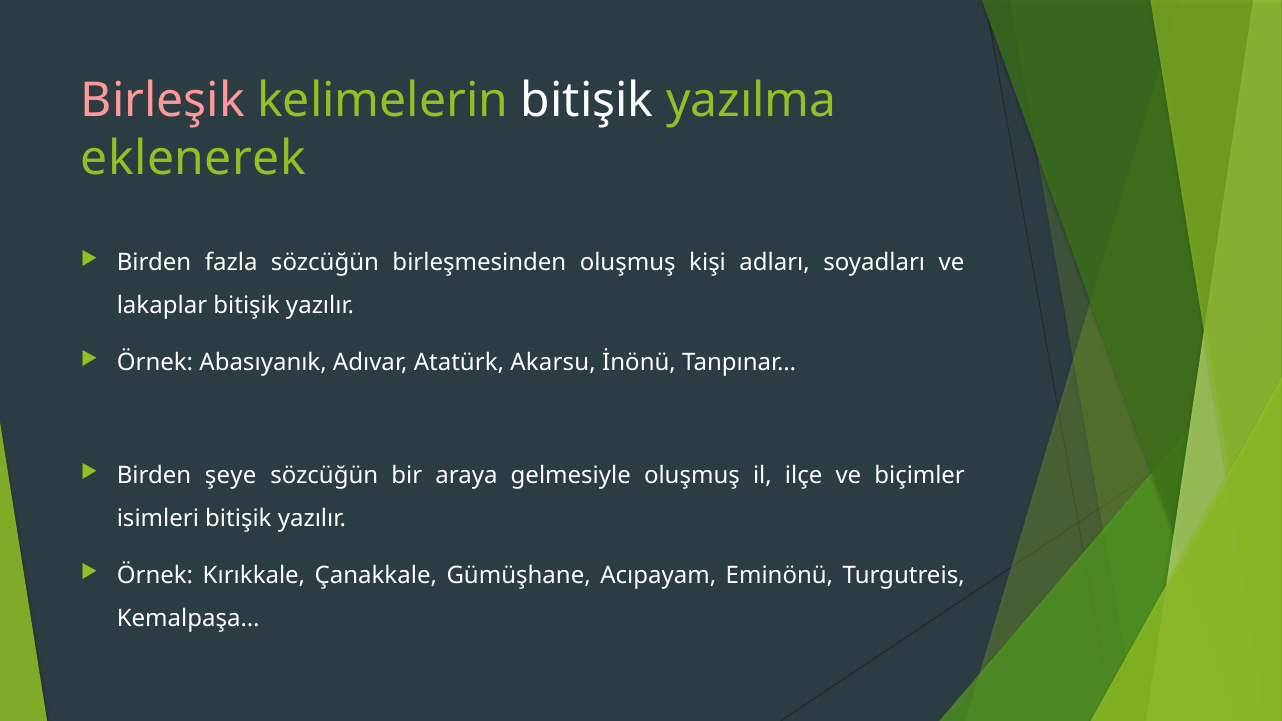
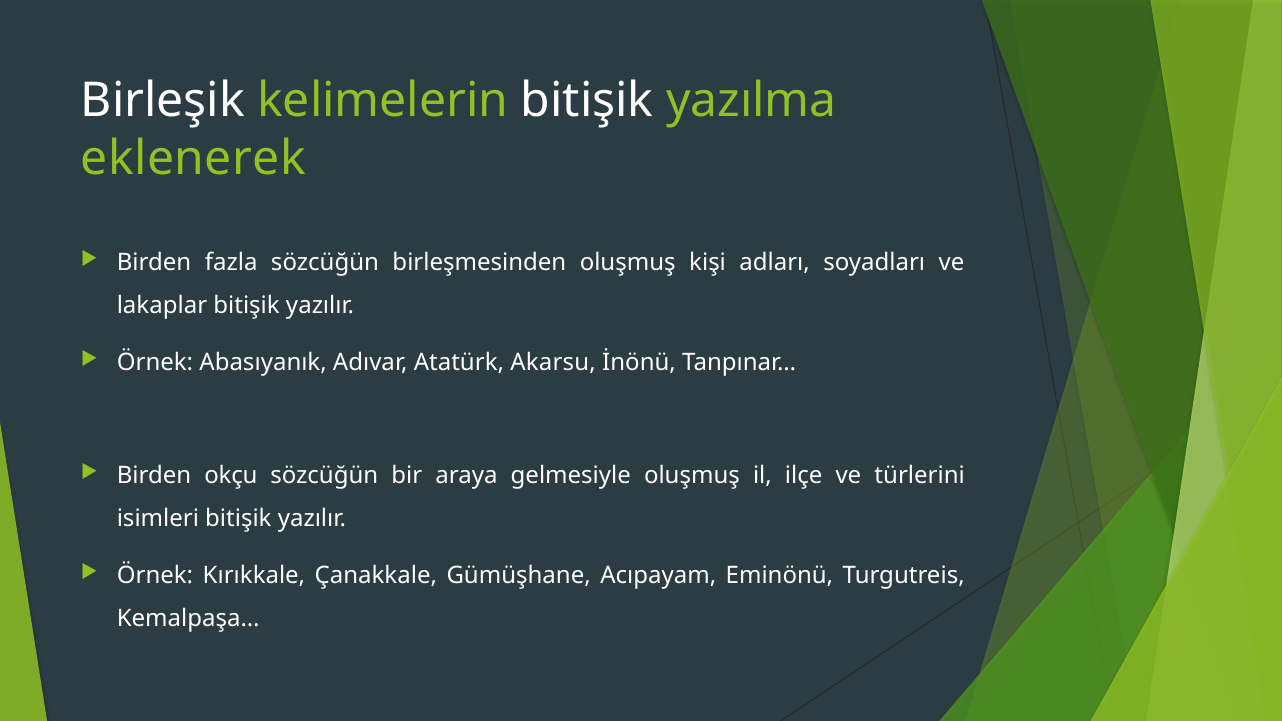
Birleşik colour: pink -> white (163, 101)
şeye: şeye -> okçu (231, 476)
biçimler: biçimler -> türlerini (920, 476)
